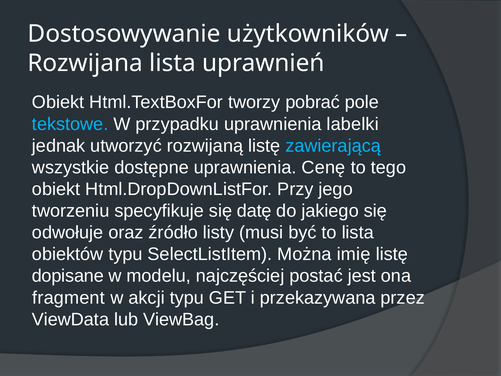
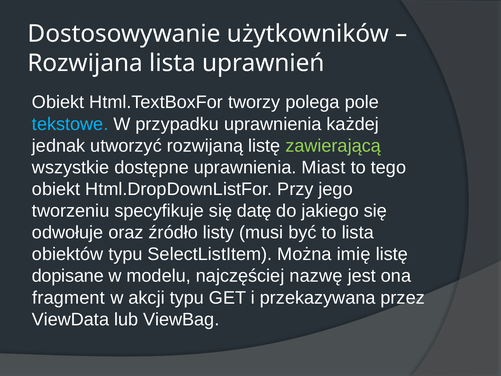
pobrać: pobrać -> polega (313, 102)
labelki: labelki -> każdej (353, 124)
zawierającą colour: light blue -> light green (333, 146)
Cenę: Cenę -> Miast (323, 167)
postać: postać -> nazwę (316, 276)
